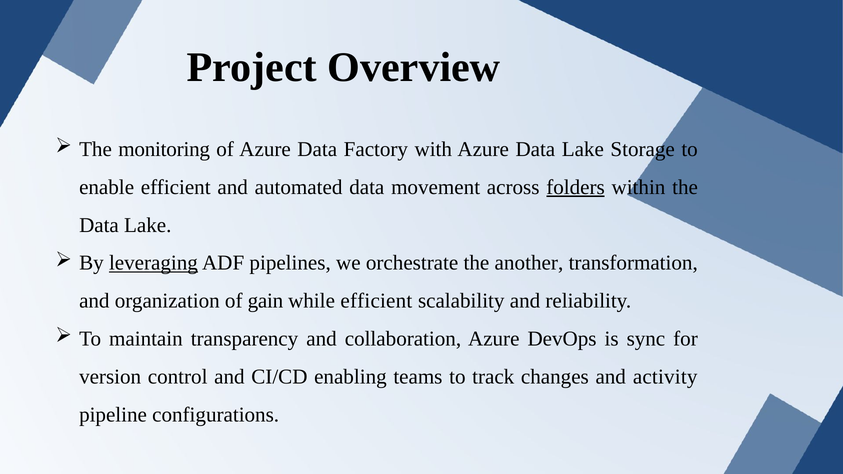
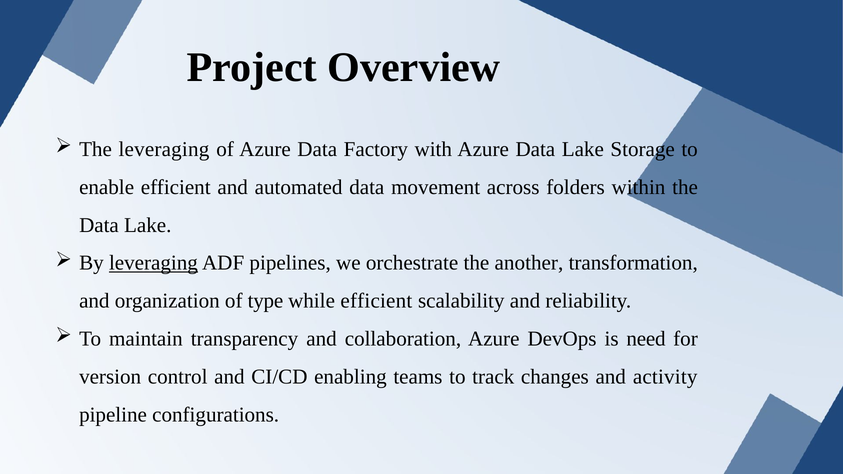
The monitoring: monitoring -> leveraging (164, 149)
folders underline: present -> none (576, 187)
gain: gain -> type (265, 301)
sync: sync -> need (646, 339)
